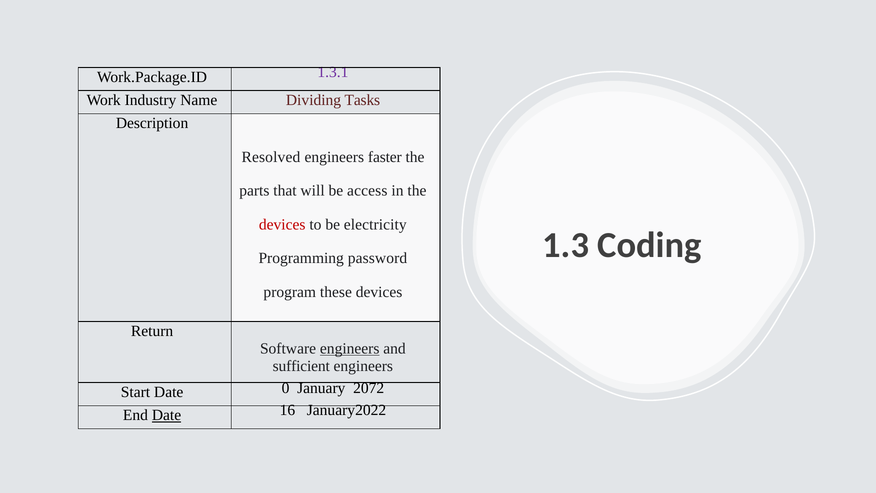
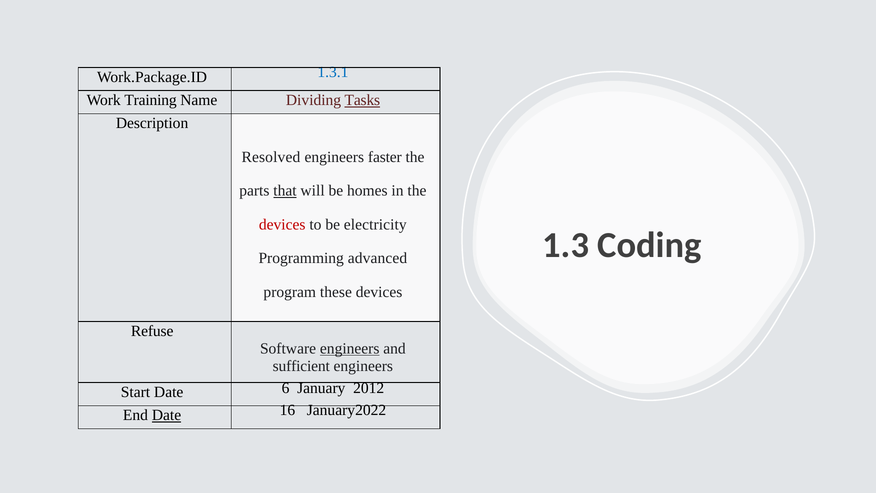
1.3.1 colour: purple -> blue (333, 72)
Industry: Industry -> Training (151, 100)
Tasks underline: none -> present (362, 100)
that underline: none -> present (285, 191)
access: access -> homes (367, 191)
password: password -> advanced (378, 258)
Return: Return -> Refuse (152, 331)
0: 0 -> 6 (286, 388)
2072: 2072 -> 2012 (369, 388)
